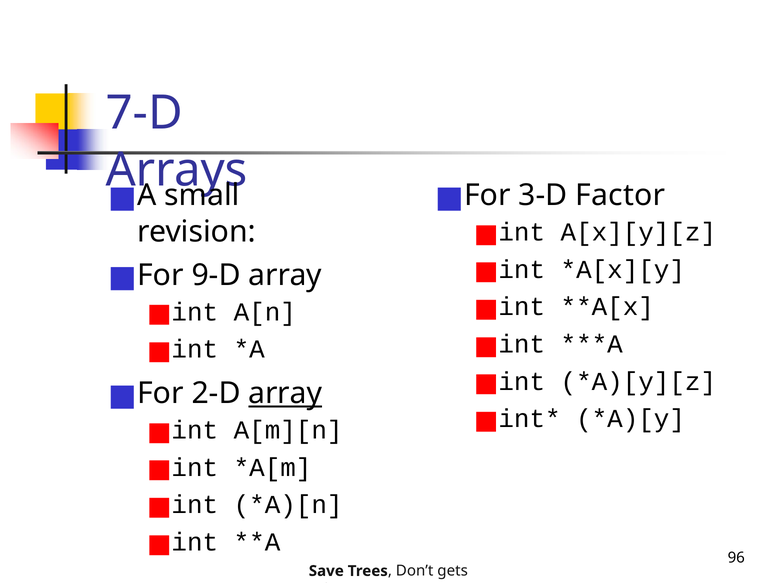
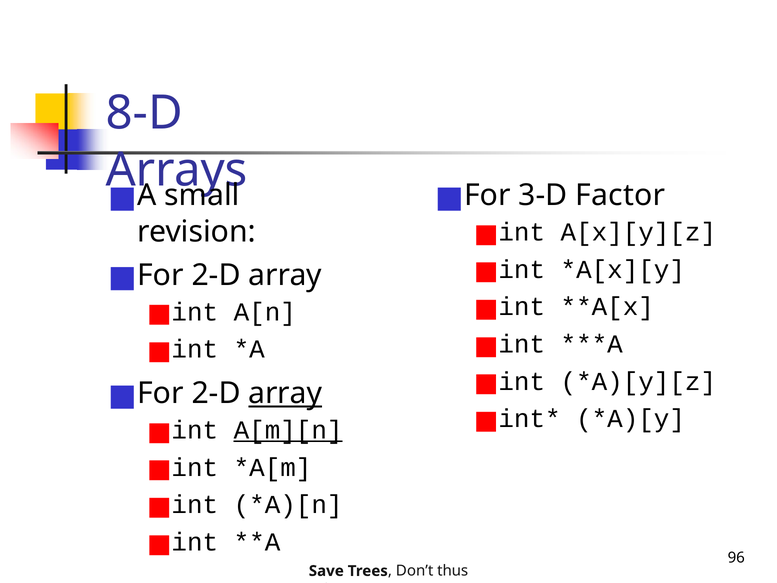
7-D: 7-D -> 8-D (144, 113)
9-D: 9-D -> 2-D (216, 275)
A[m][n underline: none -> present (288, 430)
gets: gets -> thus (453, 571)
